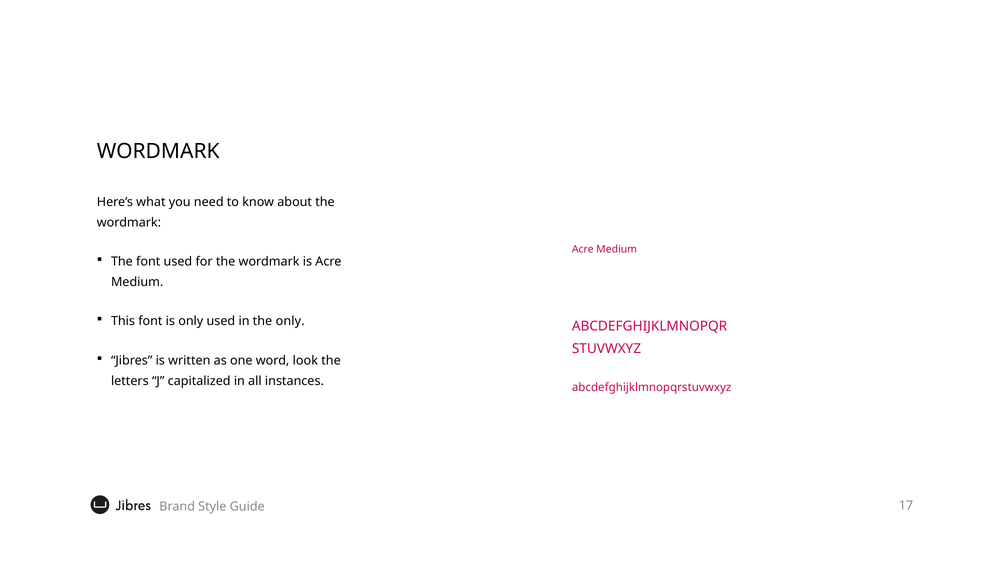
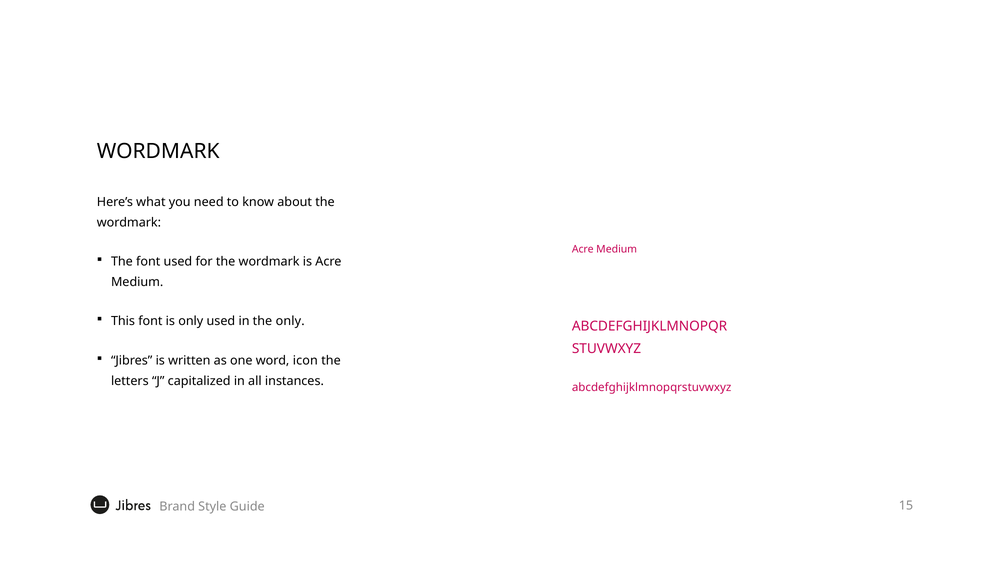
look: look -> icon (305, 361)
17: 17 -> 15 (906, 506)
